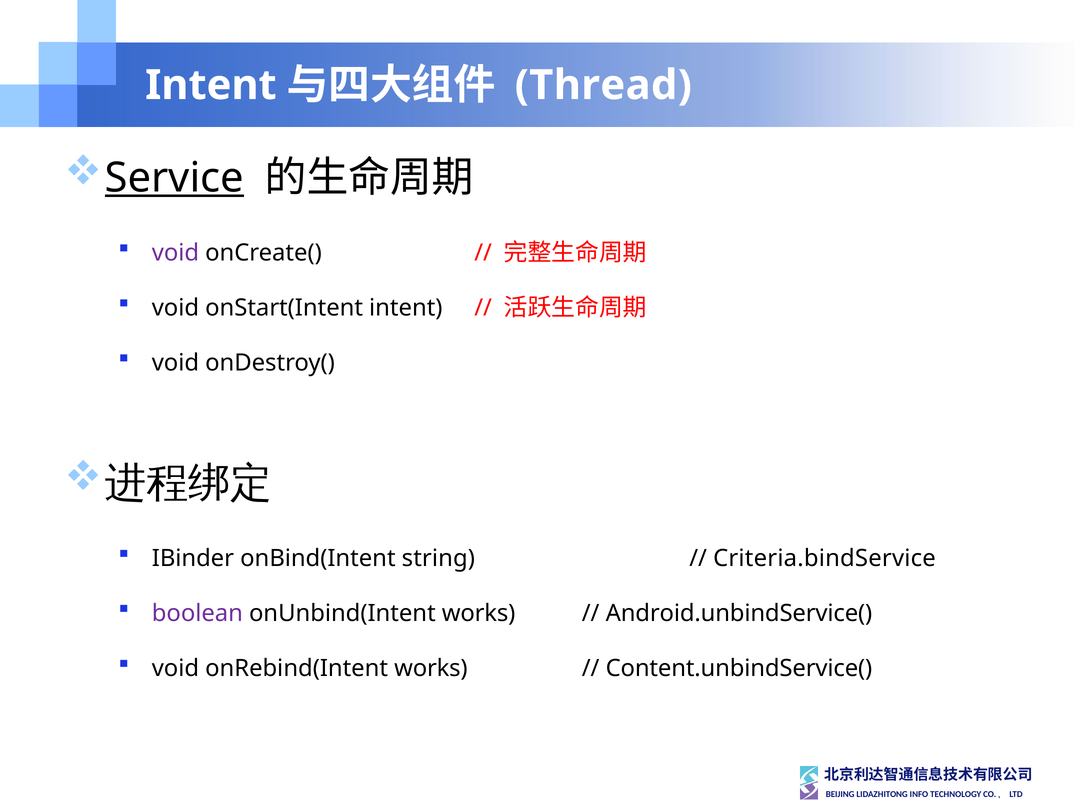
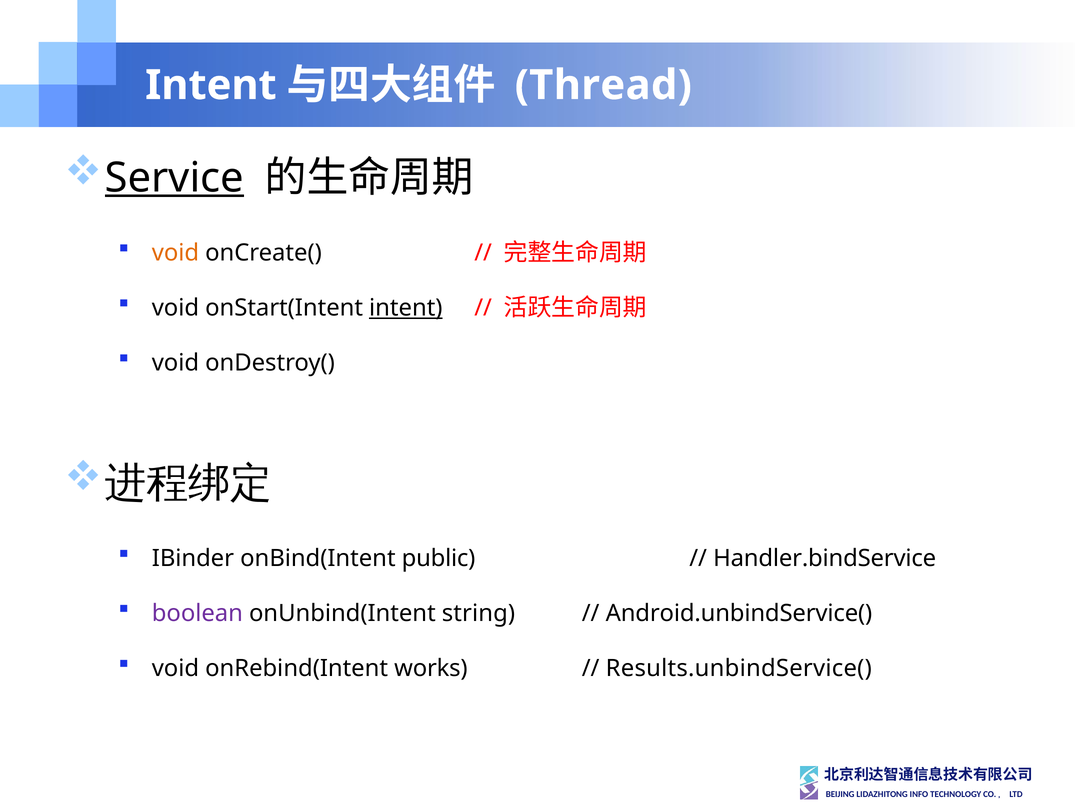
void colour: purple -> orange (175, 253)
intent underline: none -> present (406, 308)
string: string -> public (439, 559)
Criteria.bindService: Criteria.bindService -> Handler.bindService (825, 559)
onUnbind(Intent works: works -> string (478, 613)
Content.unbindService(: Content.unbindService( -> Results.unbindService( (739, 668)
